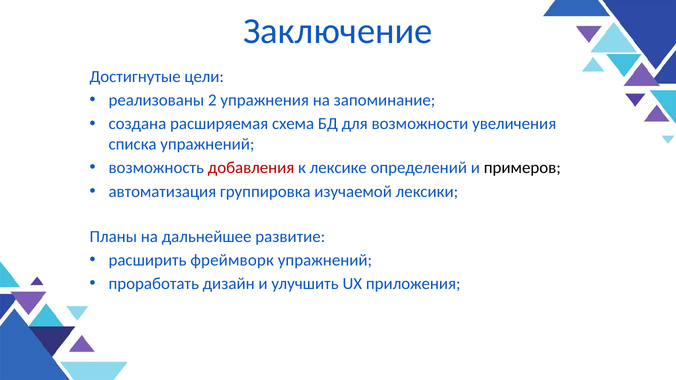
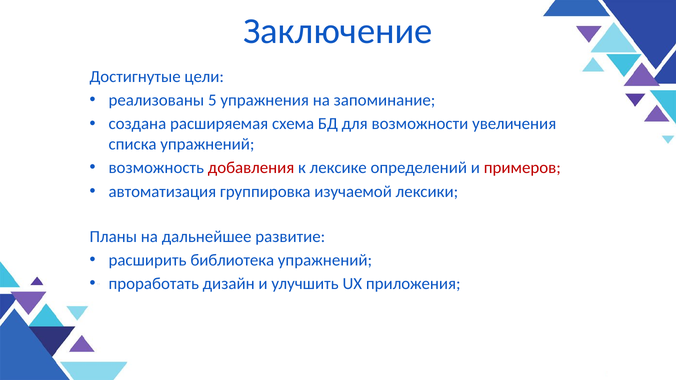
2: 2 -> 5 (212, 100)
примеров colour: black -> red (522, 168)
фреймворк: фреймворк -> библиотека (232, 260)
